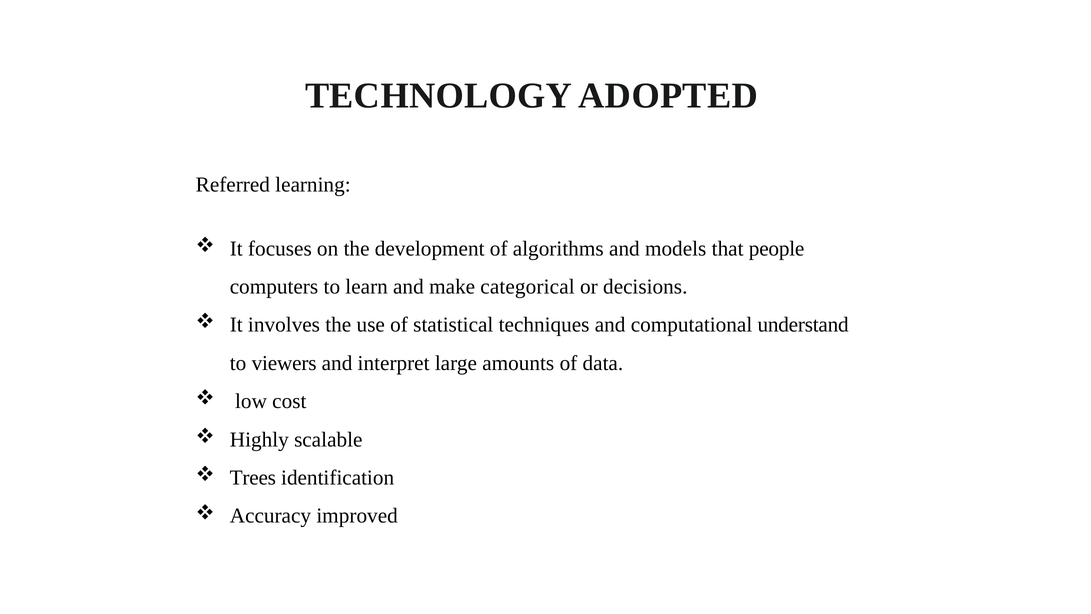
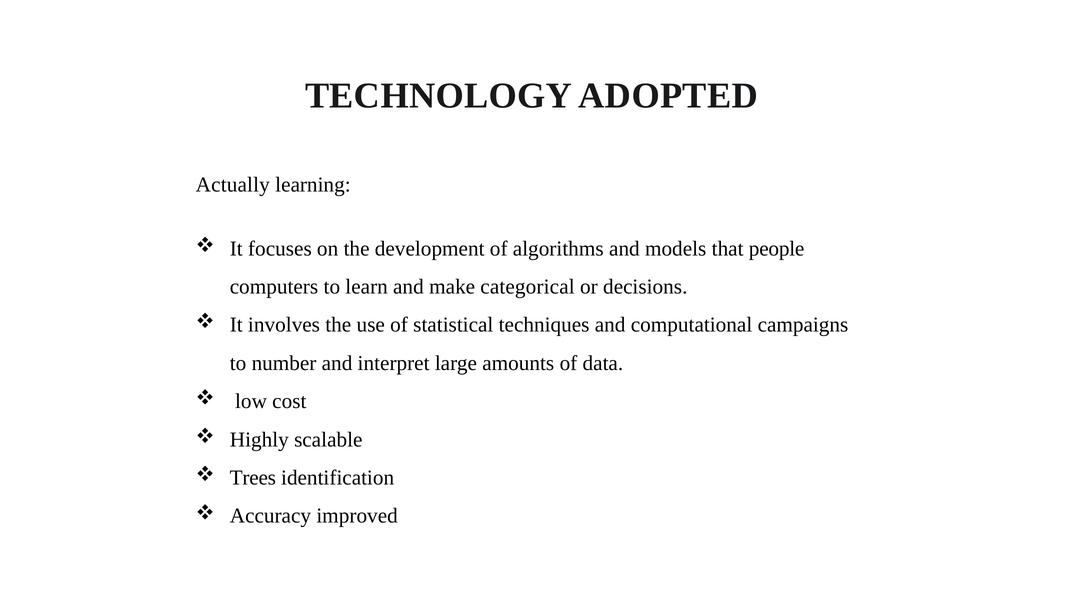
Referred: Referred -> Actually (233, 185)
understand: understand -> campaigns (803, 325)
viewers: viewers -> number (284, 363)
